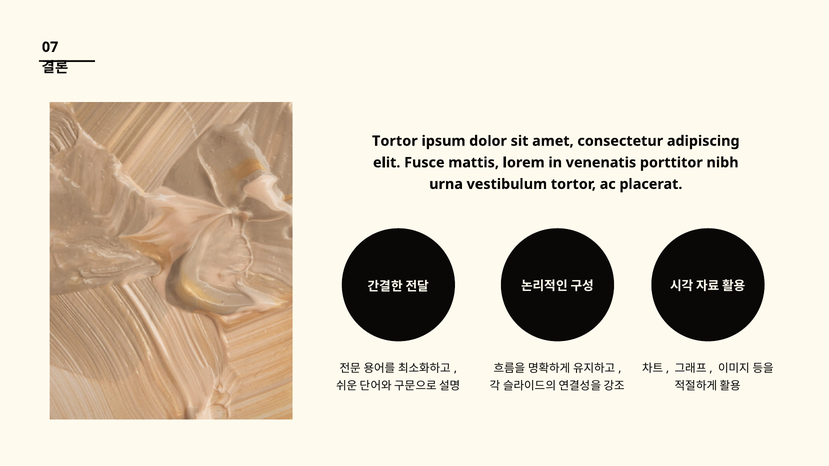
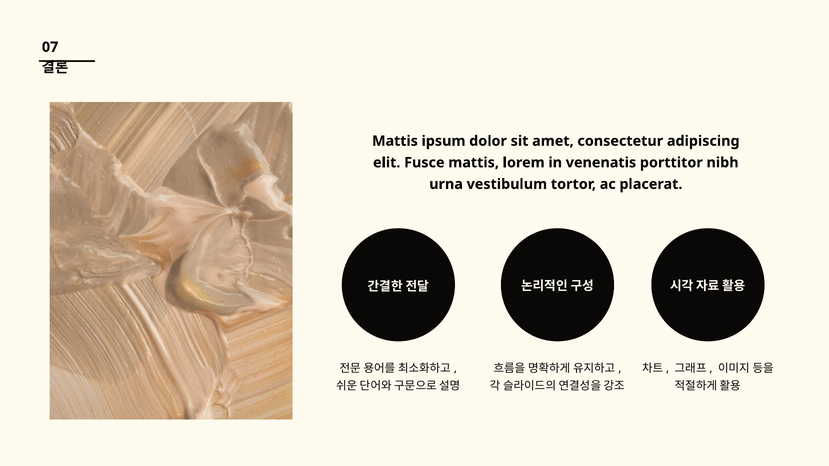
Tortor: Tortor -> Mattis (395, 141)
